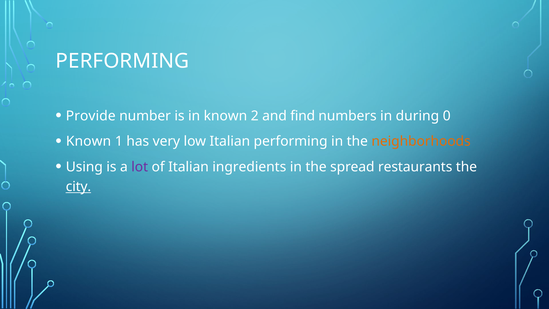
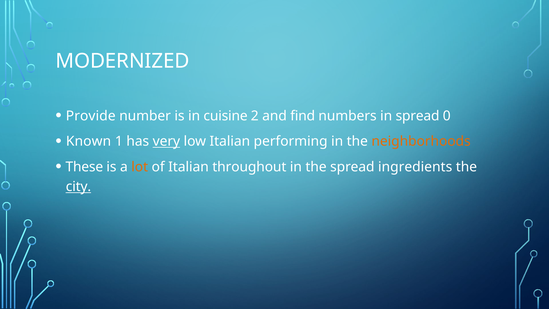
PERFORMING: PERFORMING -> MODERNIZED (123, 61)
in known: known -> cuisine (226, 116)
in during: during -> spread (418, 116)
very underline: none -> present (166, 141)
Using: Using -> These (84, 167)
lot colour: purple -> orange (140, 167)
ingredients: ingredients -> throughout (249, 167)
restaurants: restaurants -> ingredients (415, 167)
